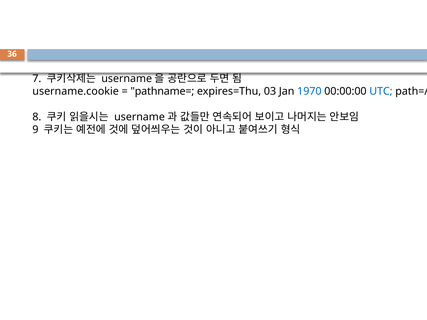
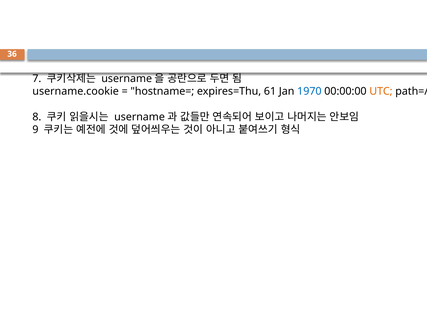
pathname=: pathname= -> hostname= (162, 91)
03: 03 -> 61 (270, 91)
UTC colour: blue -> orange (381, 91)
